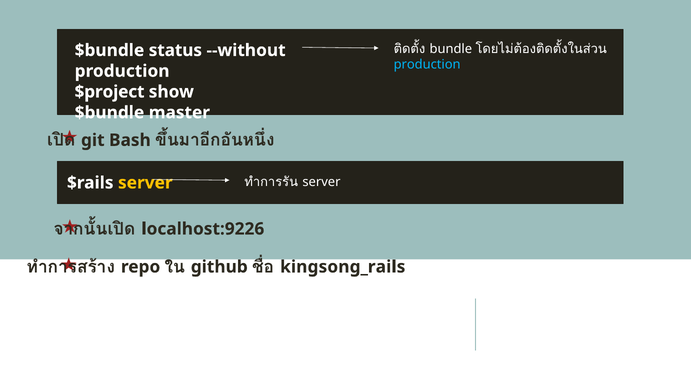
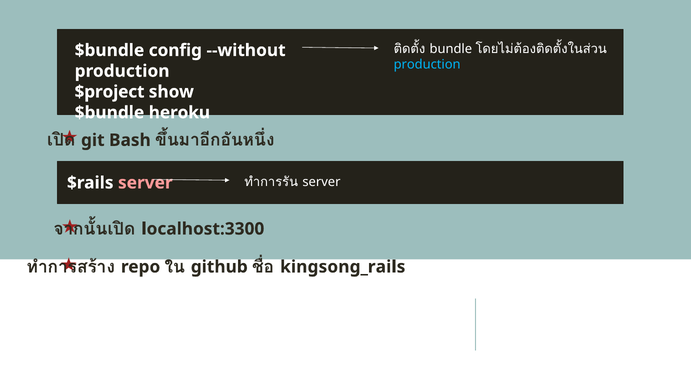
status: status -> config (175, 50)
master: master -> heroku (179, 112)
server colour: yellow -> pink (145, 183)
localhost:9226: localhost:9226 -> localhost:3300 (203, 229)
